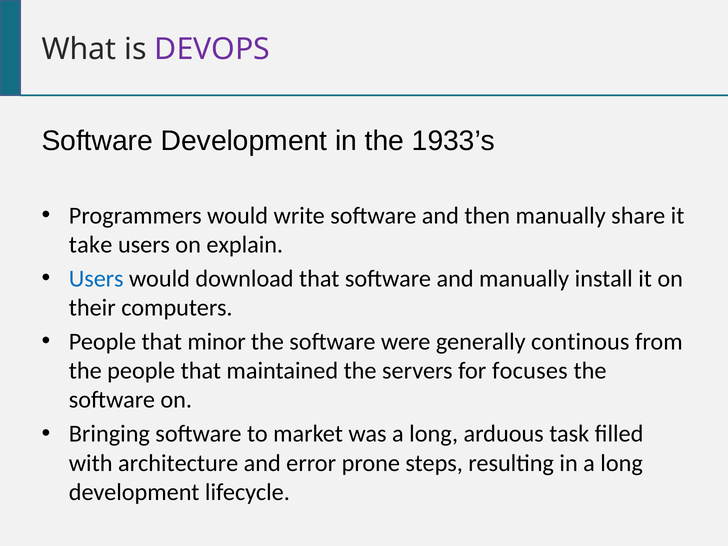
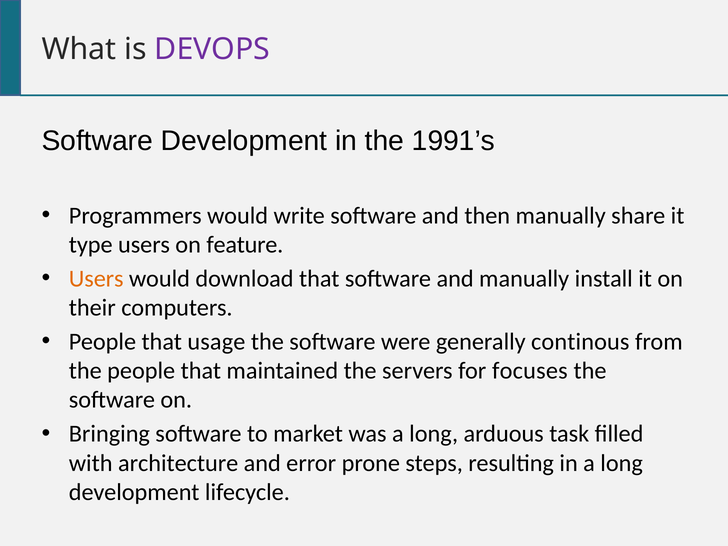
1933’s: 1933’s -> 1991’s (453, 141)
take: take -> type (91, 245)
explain: explain -> feature (245, 245)
Users colour: blue -> orange (96, 279)
minor: minor -> usage (216, 342)
